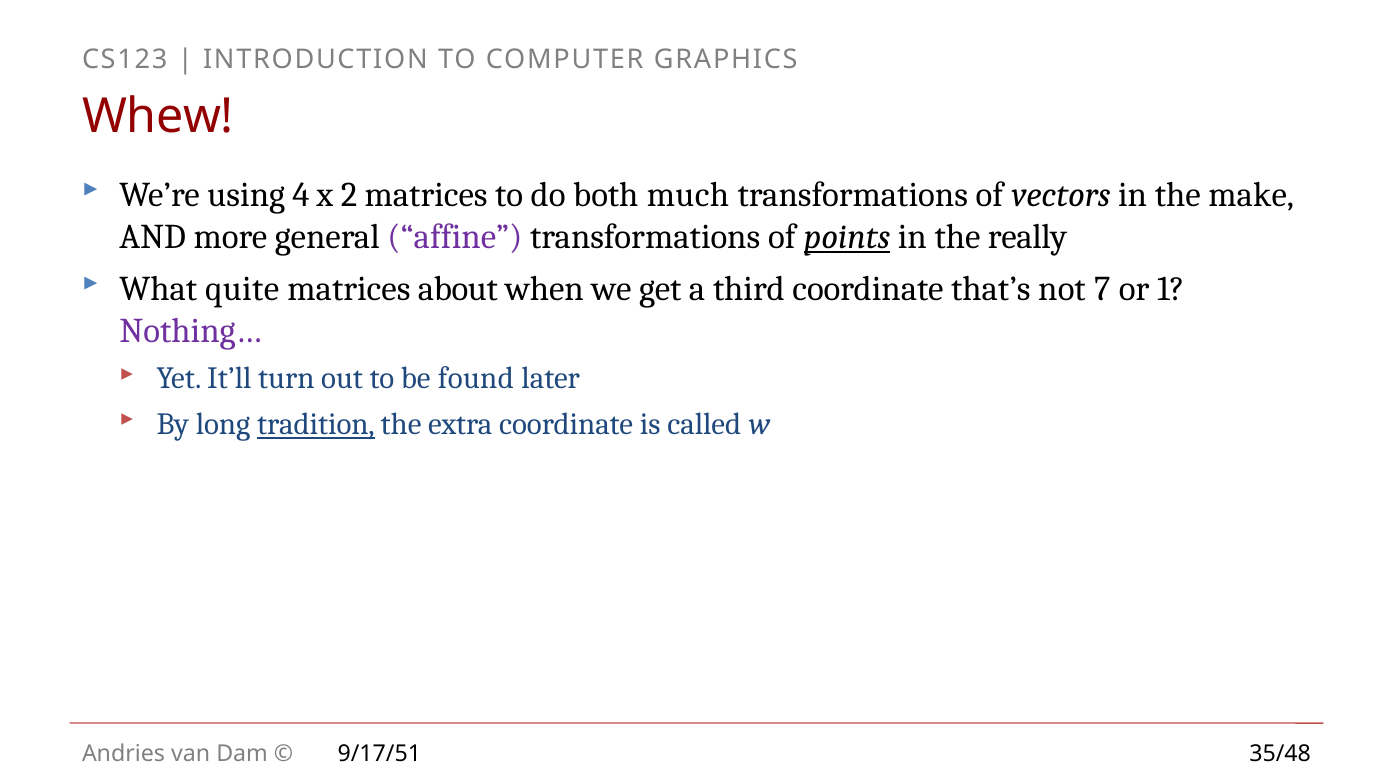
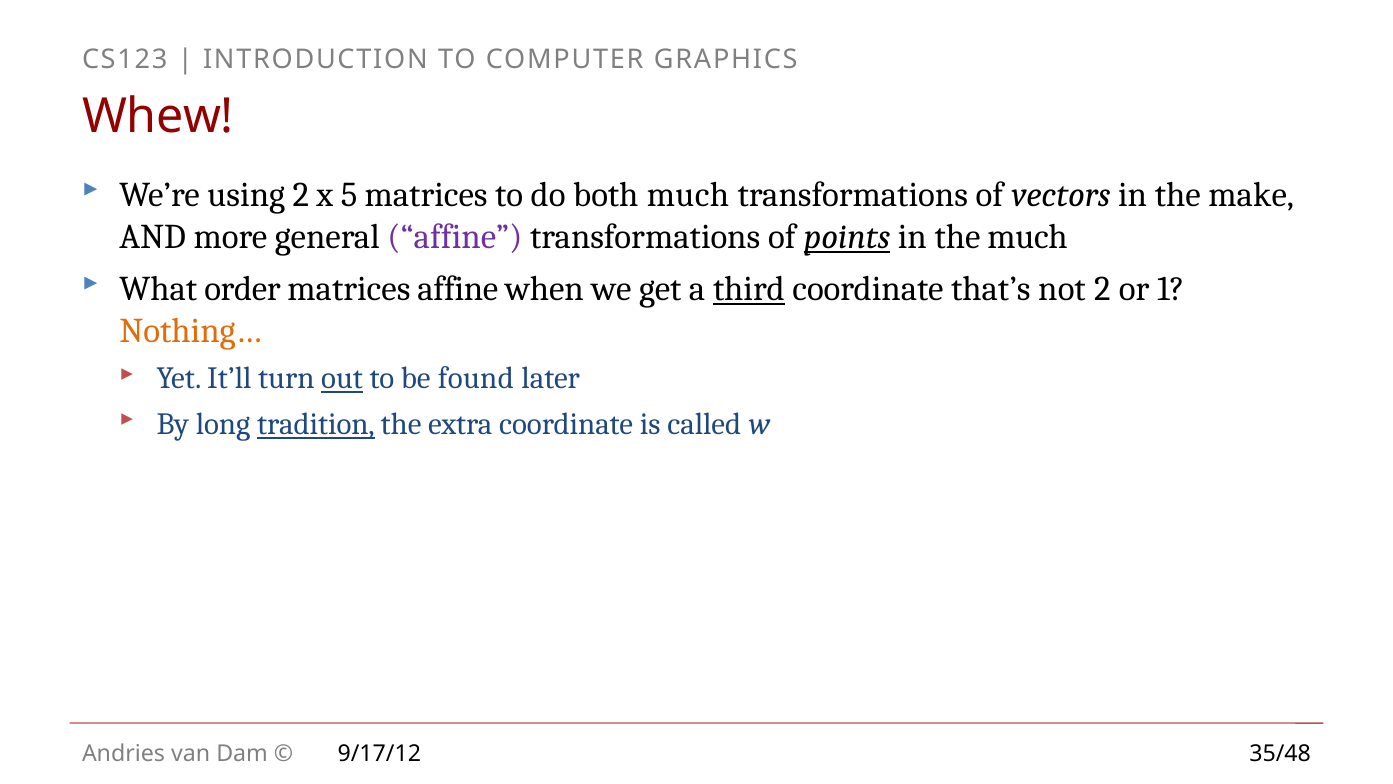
using 4: 4 -> 2 (301, 195)
2: 2 -> 5 (349, 195)
the really: really -> much (1028, 237)
quite: quite -> order (242, 289)
matrices about: about -> affine (458, 289)
third underline: none -> present (749, 289)
not 7: 7 -> 2 (1102, 289)
Nothing… colour: purple -> orange (191, 331)
out underline: none -> present (342, 378)
9/17/51: 9/17/51 -> 9/17/12 (379, 753)
